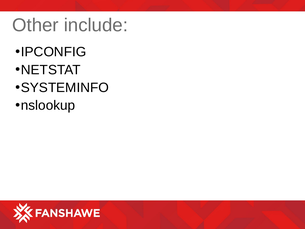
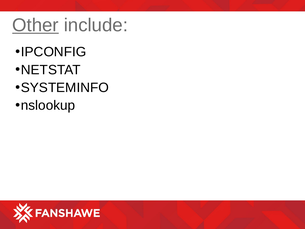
Other underline: none -> present (35, 25)
